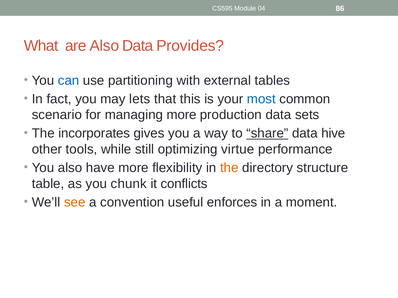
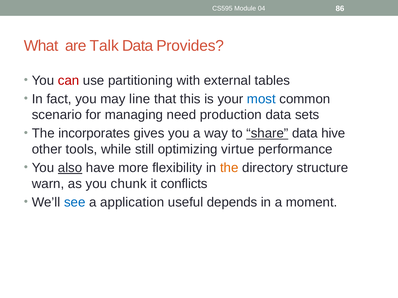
are Also: Also -> Talk (104, 46)
can colour: blue -> red (69, 81)
lets: lets -> line (140, 99)
managing more: more -> need (181, 115)
also underline: none -> present (70, 168)
table: table -> warn (48, 184)
see colour: orange -> blue (75, 203)
convention: convention -> application (132, 203)
enforces: enforces -> depends (232, 203)
